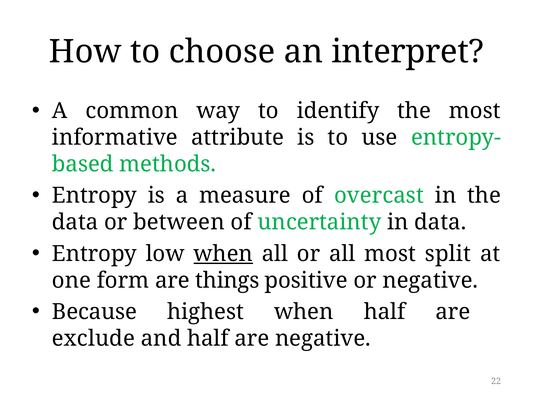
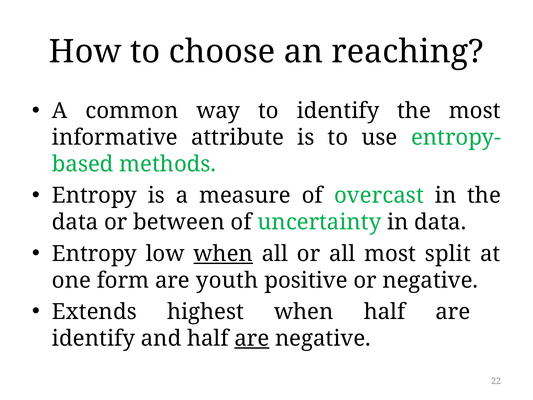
interpret: interpret -> reaching (408, 52)
things: things -> youth (227, 280)
Because: Because -> Extends (94, 312)
exclude: exclude -> identify (94, 338)
are underline: none -> present (252, 338)
